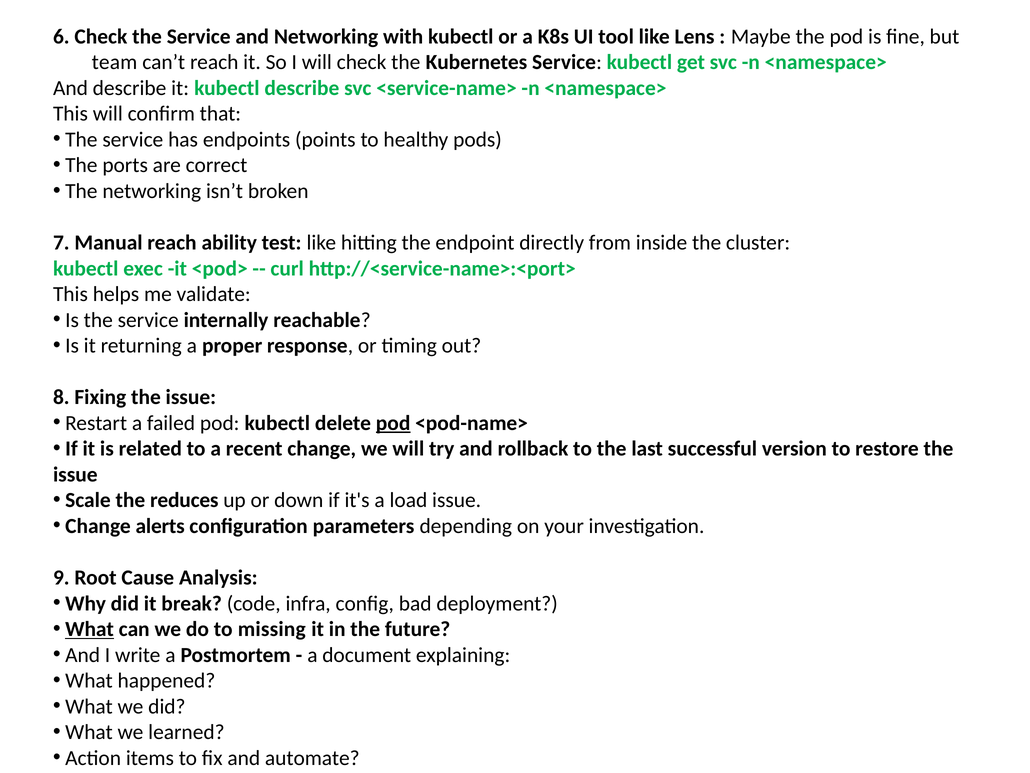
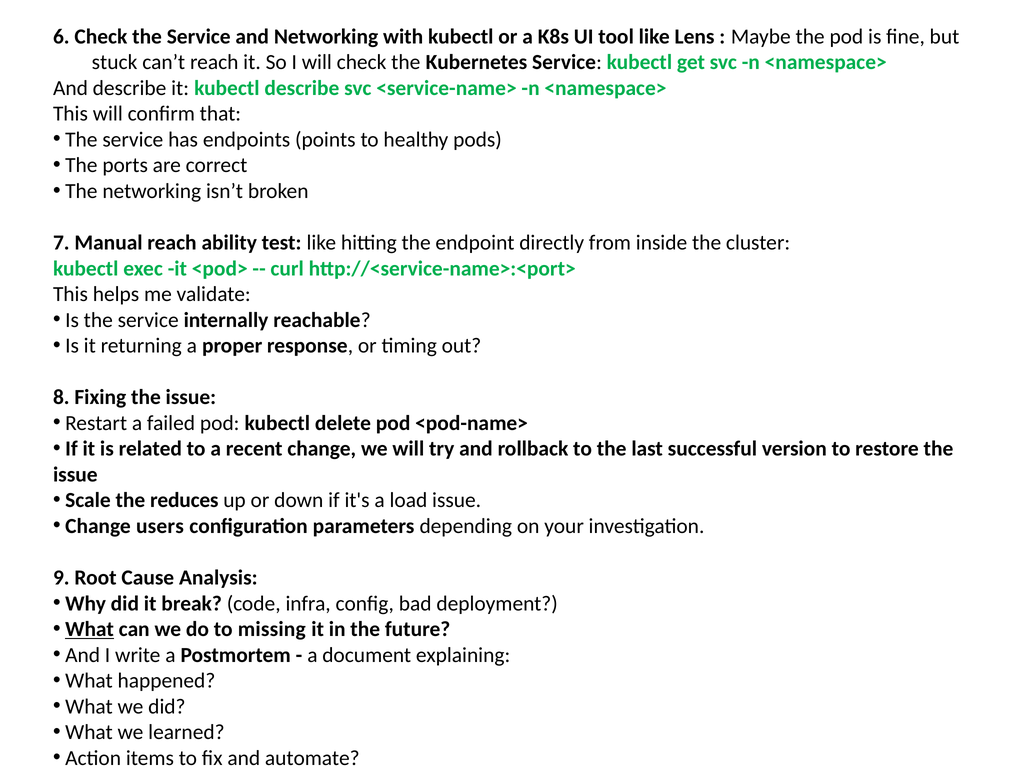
team: team -> stuck (115, 62)
pod underline: present -> none (393, 423)
alerts: alerts -> users (160, 526)
